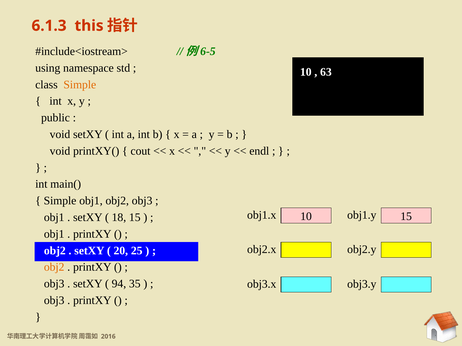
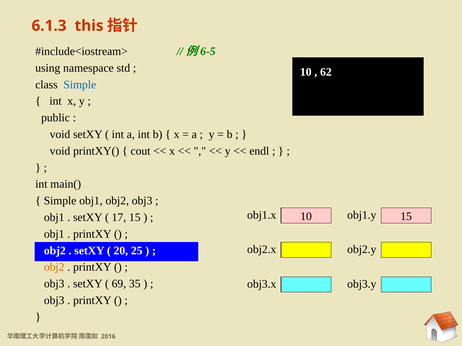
63: 63 -> 62 (326, 72)
Simple colour: orange -> blue (80, 85)
18: 18 -> 17 (119, 218)
94: 94 -> 69 (119, 284)
